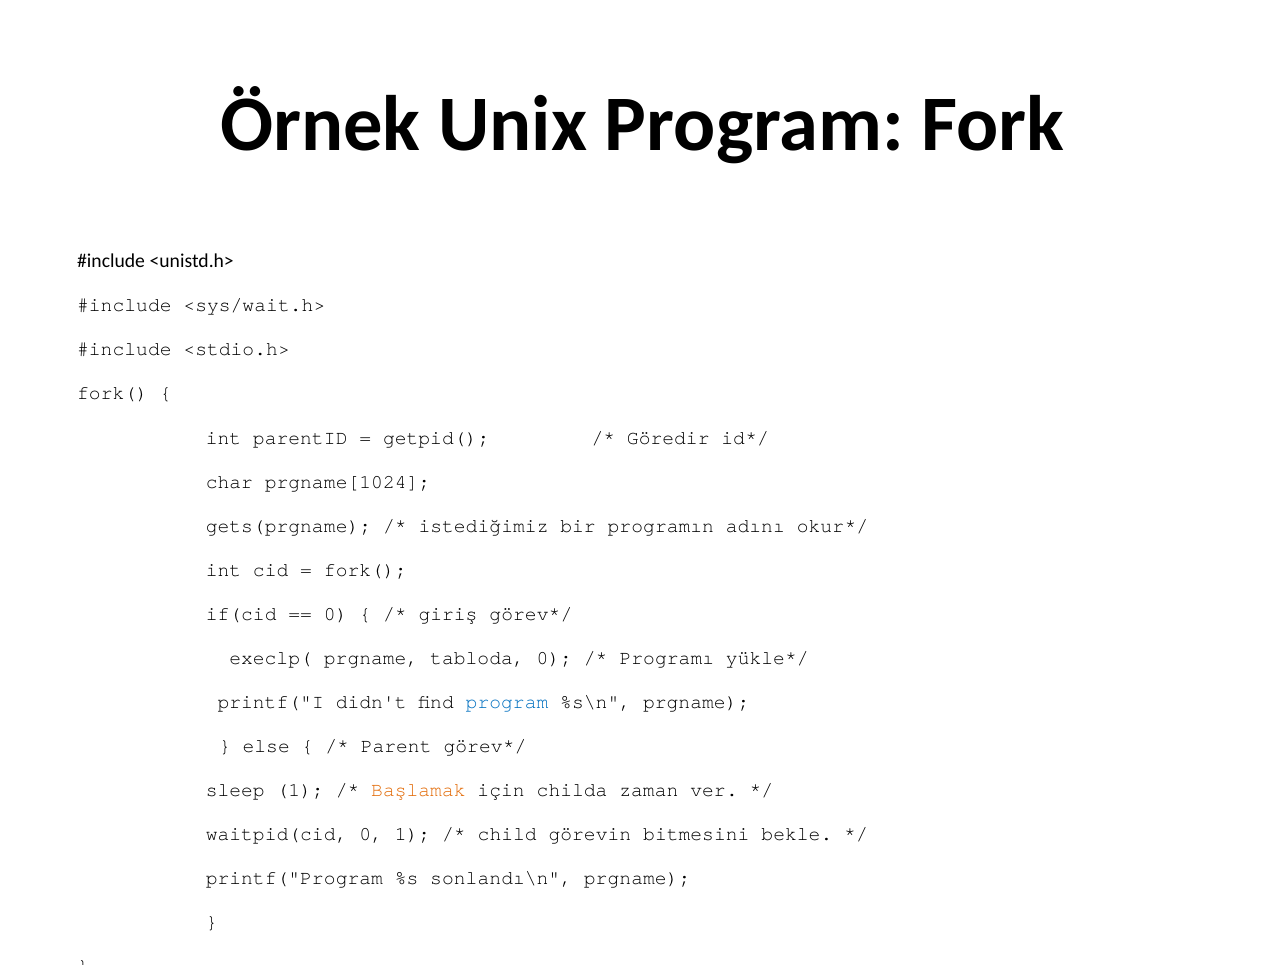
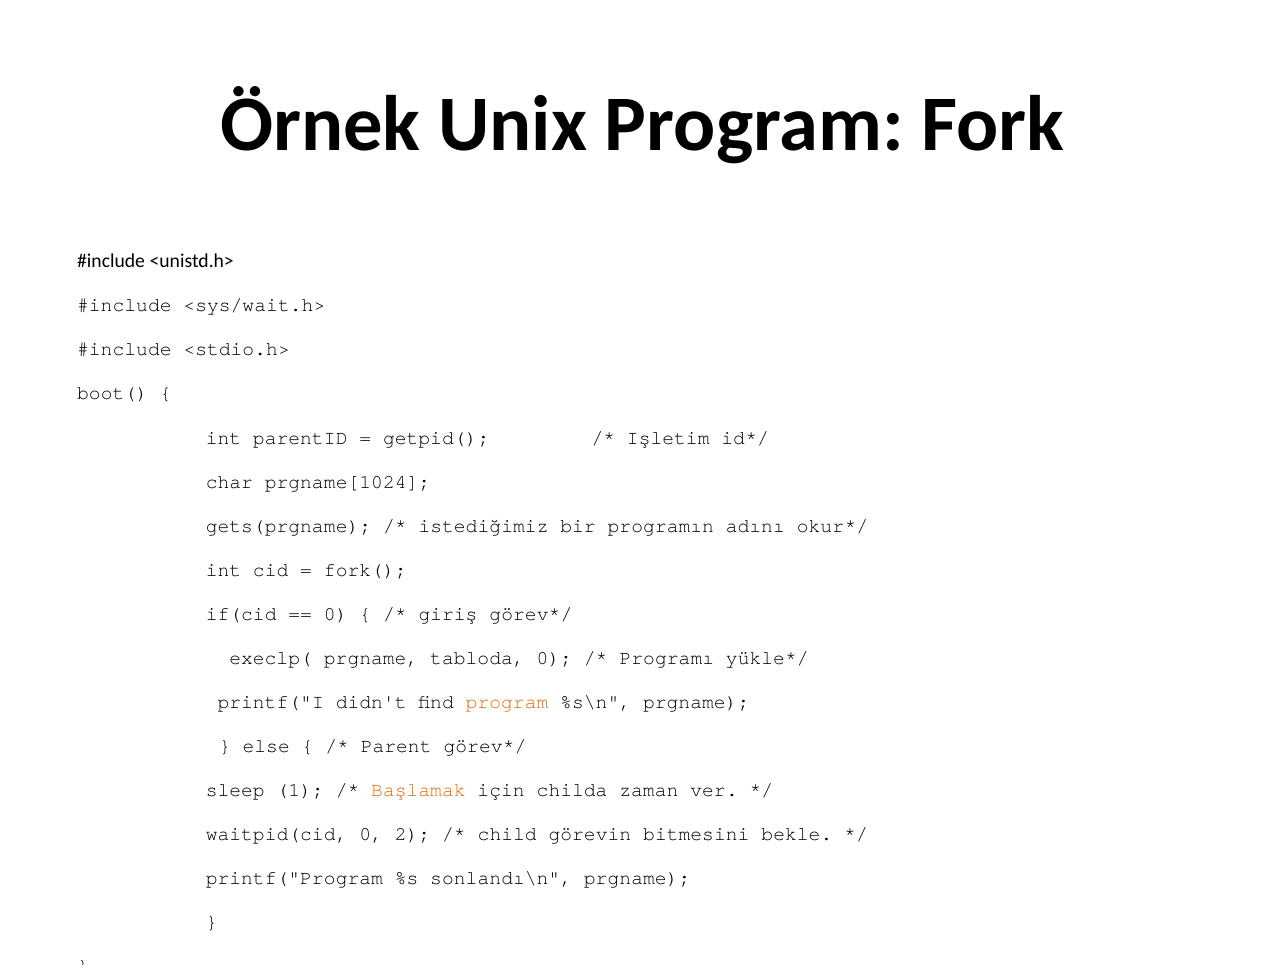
fork(: fork( -> boot( (113, 393)
Göredir: Göredir -> Işletim (668, 437)
program colour: blue -> orange (507, 702)
0 1: 1 -> 2 (413, 834)
